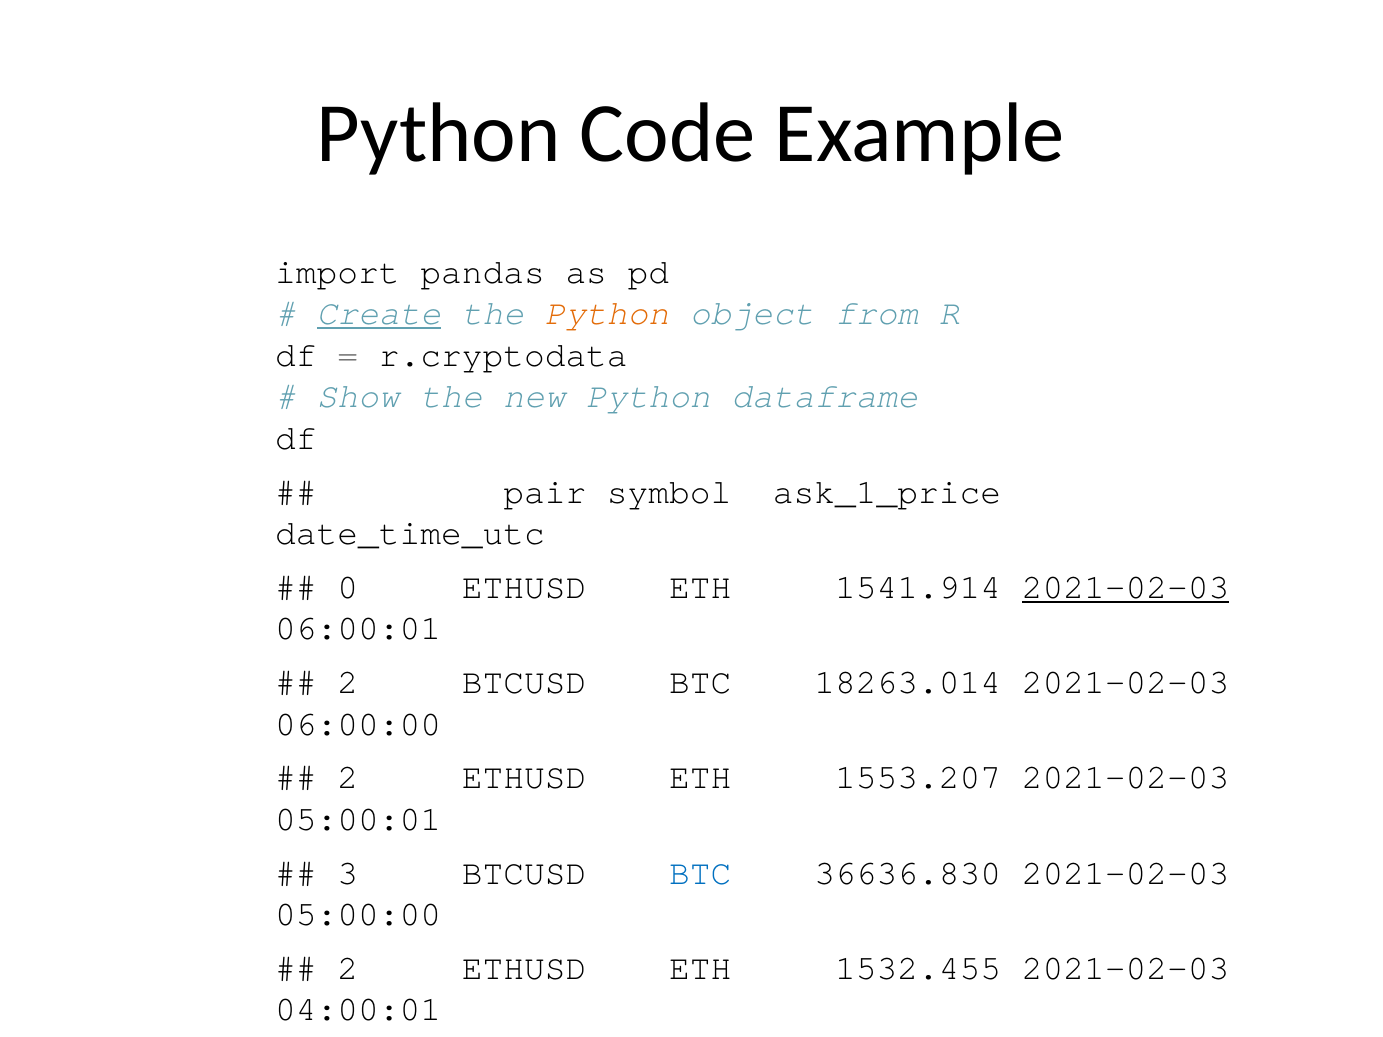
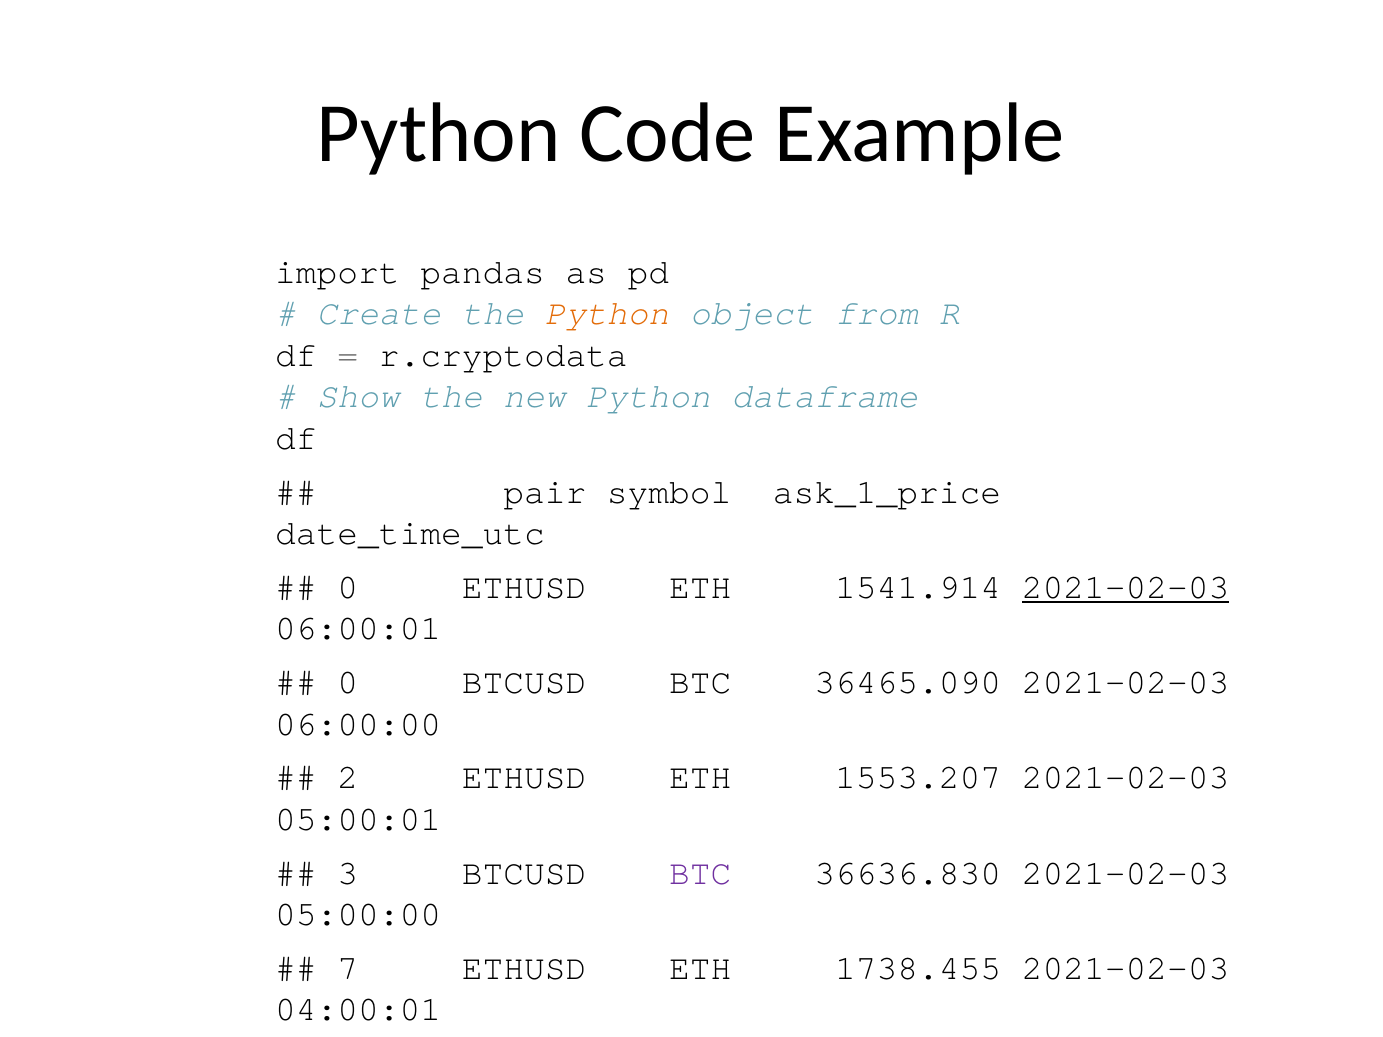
Create underline: present -> none (379, 314)
2: 2 -> 0 (348, 682)
18263.014: 18263.014 -> 36465.090 (908, 682)
BTC colour: blue -> purple (700, 873)
2: 2 -> 7 (348, 968)
1532.455: 1532.455 -> 1738.455 (918, 968)
